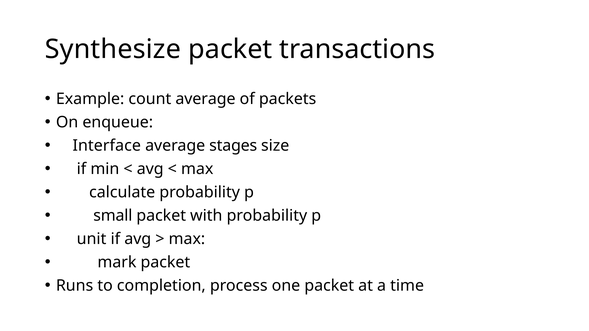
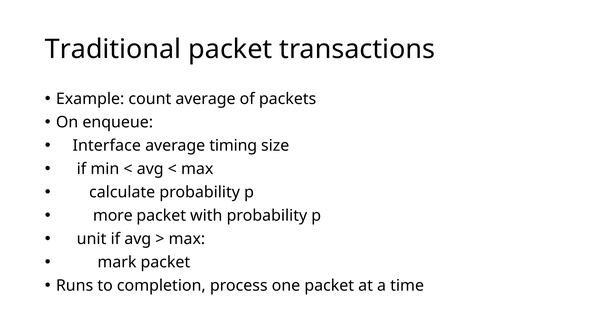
Synthesize: Synthesize -> Traditional (113, 49)
stages: stages -> timing (233, 146)
small: small -> more (113, 216)
